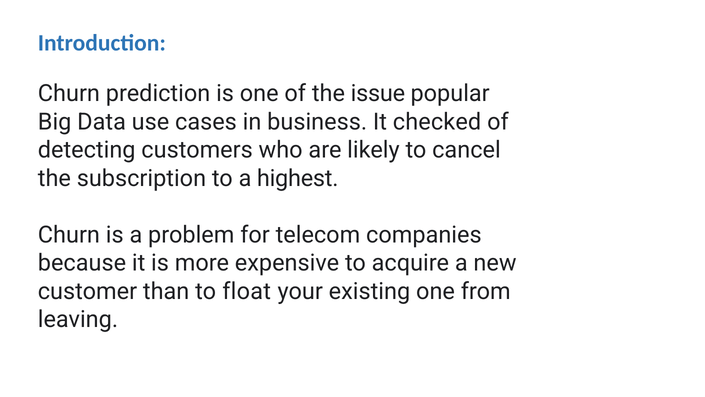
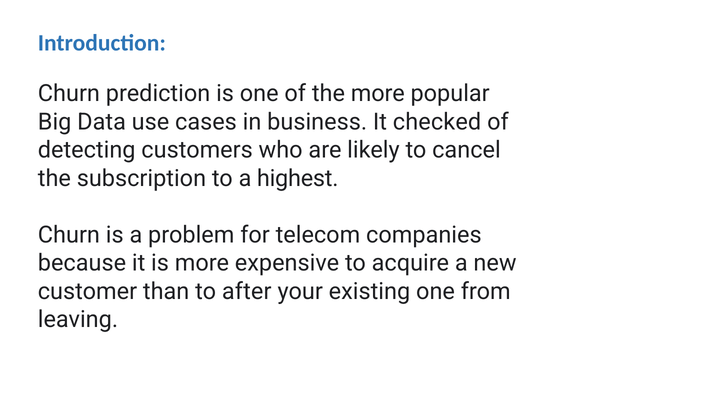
the issue: issue -> more (378, 94)
float: float -> after (247, 291)
